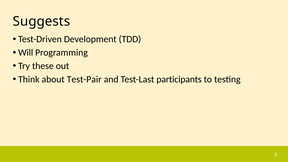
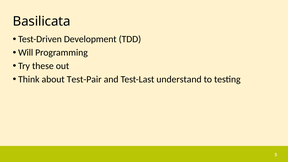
Suggests: Suggests -> Basilicata (42, 21)
participants: participants -> understand (179, 79)
